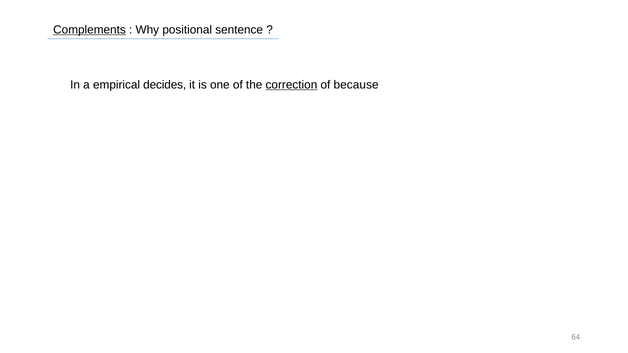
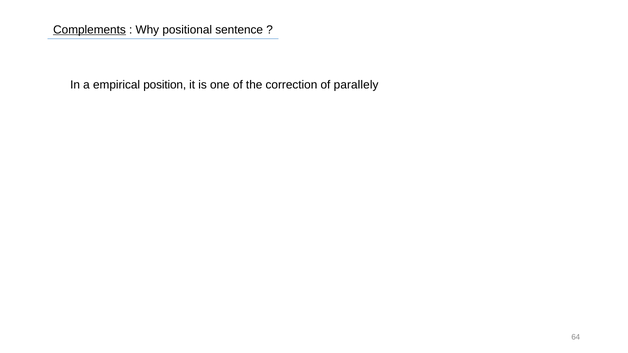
decides: decides -> position (165, 85)
correction underline: present -> none (291, 85)
because: because -> parallely (356, 85)
